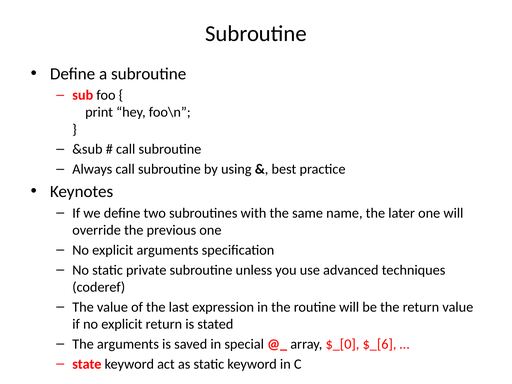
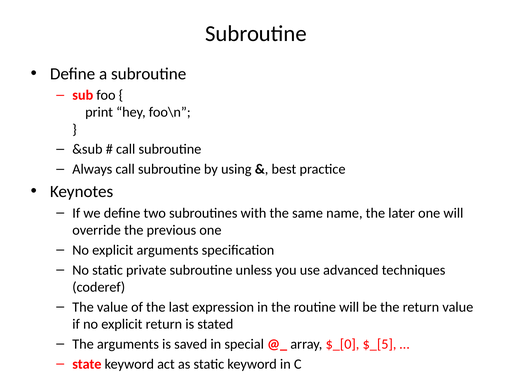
$_[6: $_[6 -> $_[5 (380, 344)
